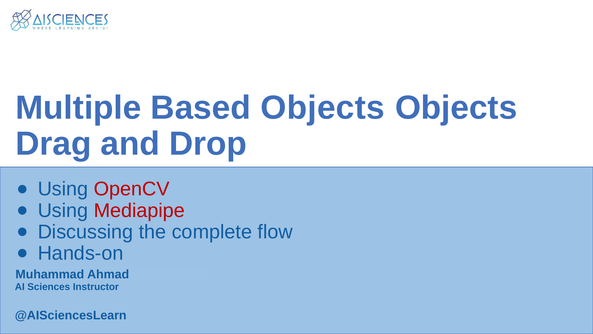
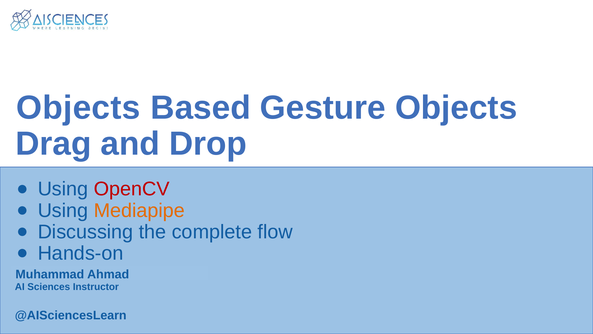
Multiple: Multiple -> Objects (78, 108)
Based Objects: Objects -> Gesture (323, 108)
Mediapipe colour: red -> orange (139, 210)
